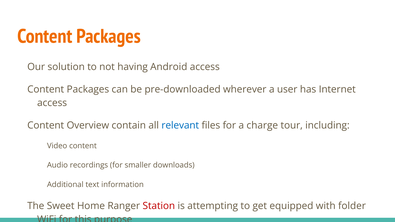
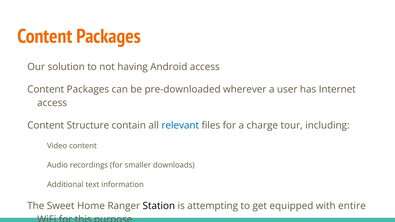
Overview: Overview -> Structure (88, 125)
Station colour: red -> black (159, 206)
folder: folder -> entire (352, 206)
